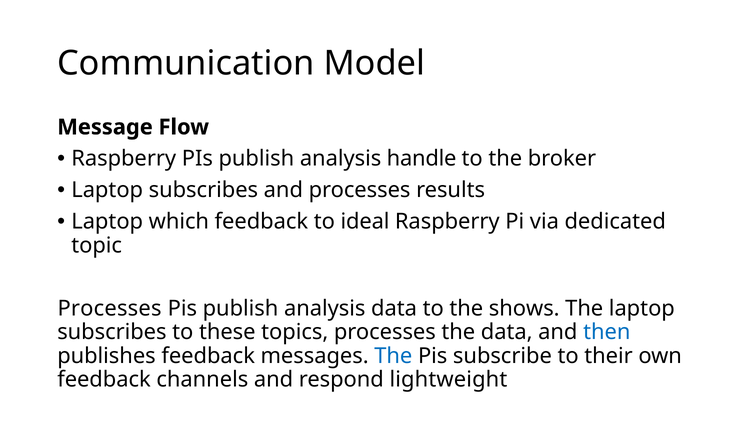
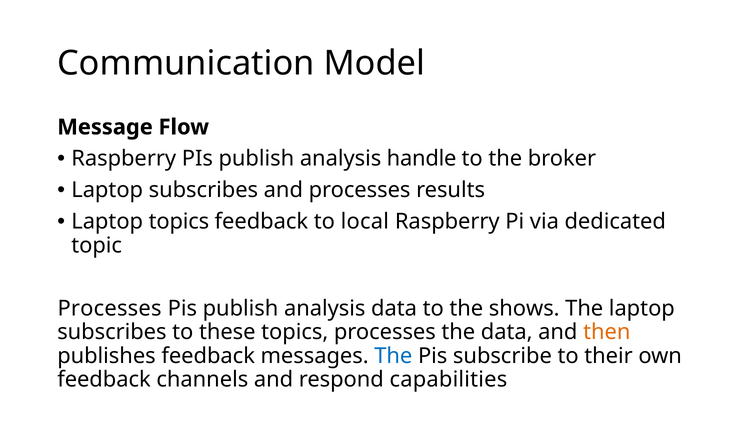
Laptop which: which -> topics (179, 221)
ideal: ideal -> local (365, 221)
then colour: blue -> orange (607, 332)
lightweight: lightweight -> capabilities (448, 379)
